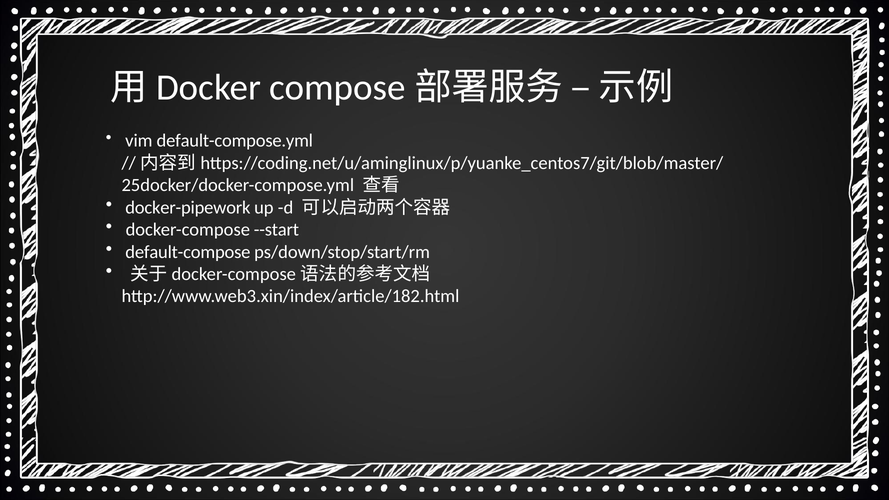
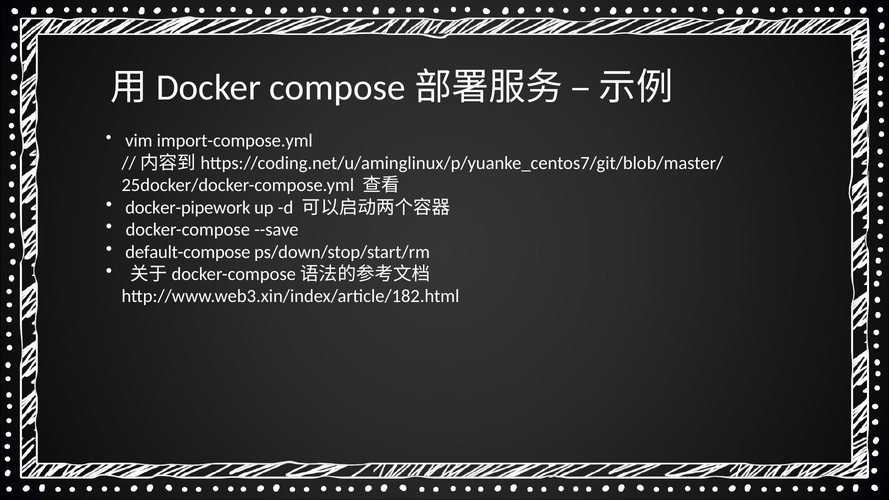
default-compose.yml: default-compose.yml -> import-compose.yml (235, 141)
--start: --start -> --save (276, 230)
